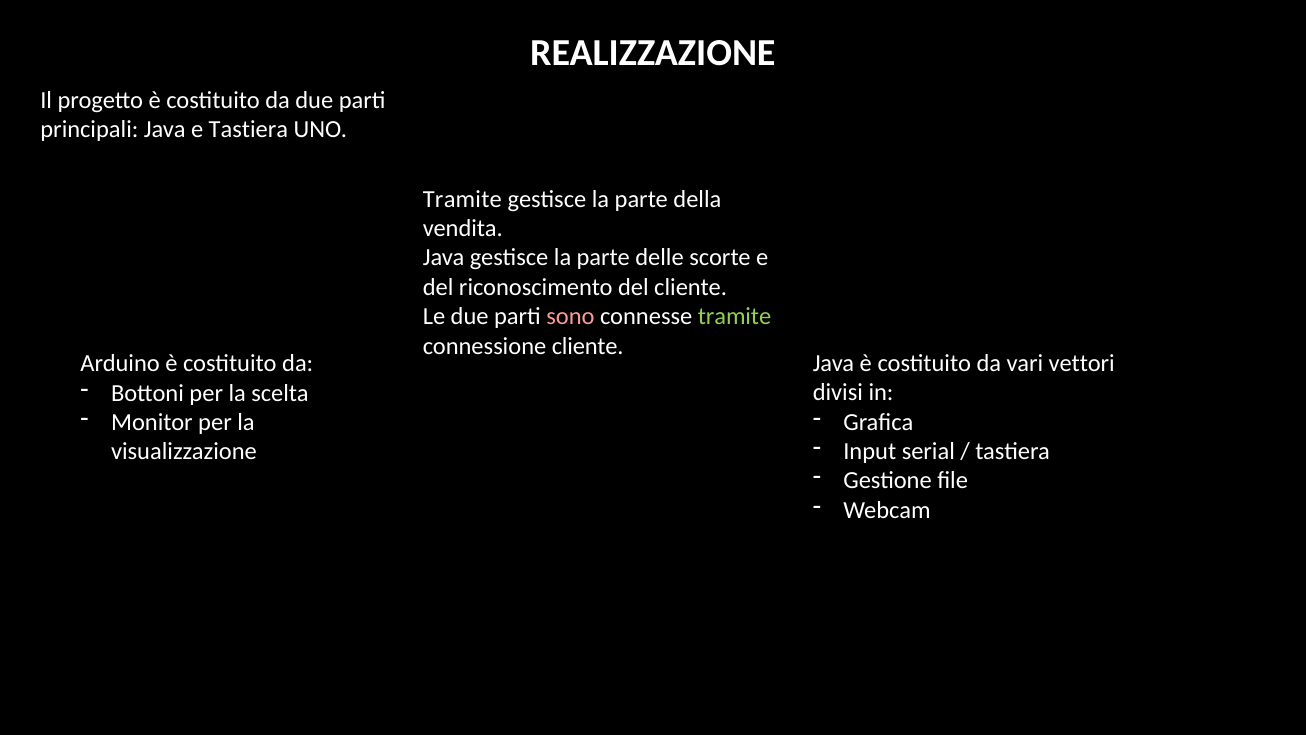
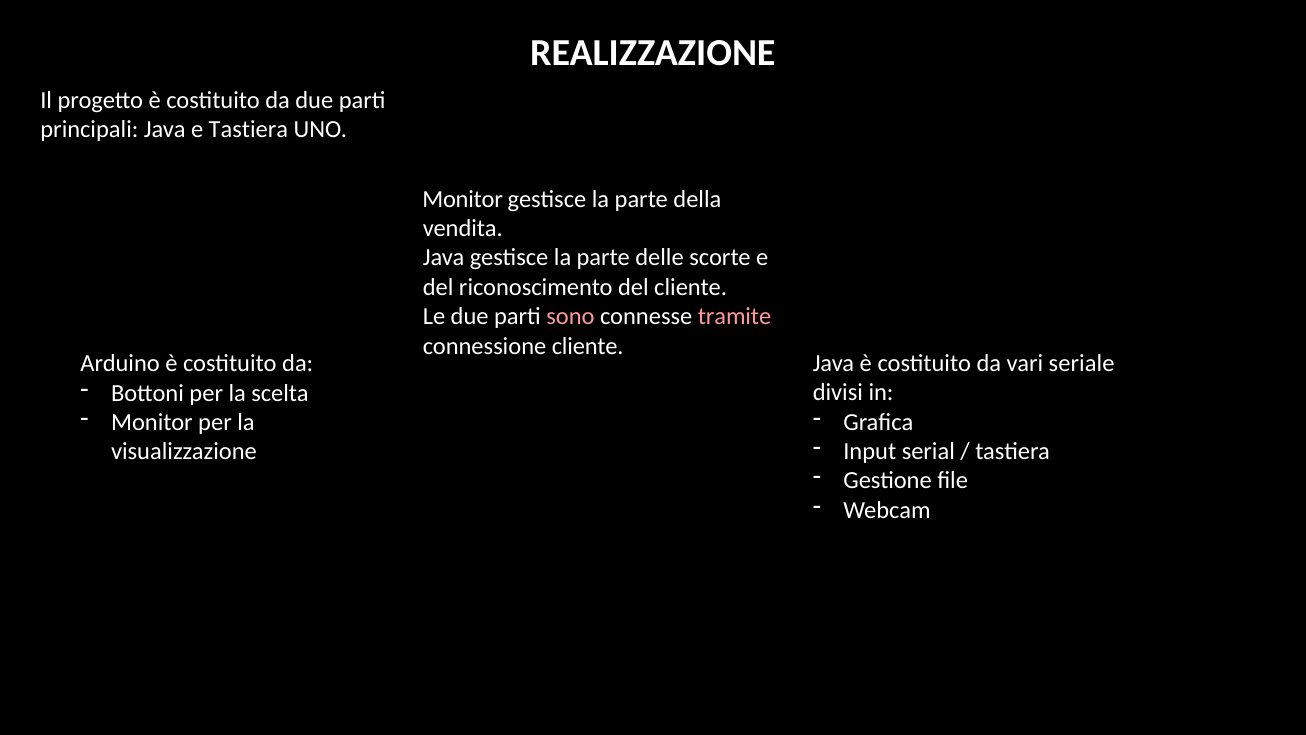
Tramite: Tramite -> Monitor (463, 199)
tramite colour: light green -> pink (735, 317)
vettori: vettori -> seriale (1082, 363)
